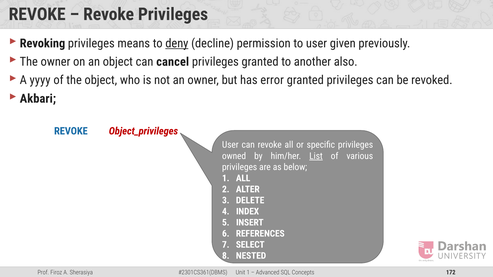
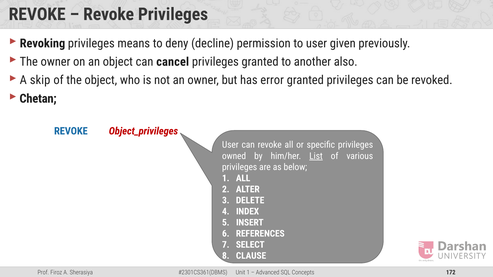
deny underline: present -> none (177, 43)
yyyy: yyyy -> skip (40, 80)
Akbari: Akbari -> Chetan (38, 99)
NESTED: NESTED -> CLAUSE (251, 256)
